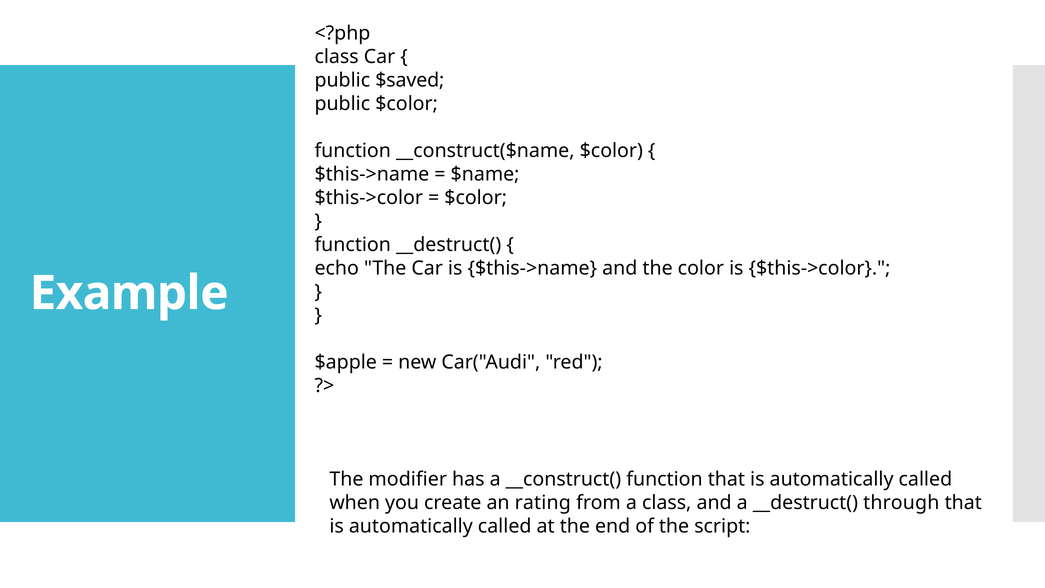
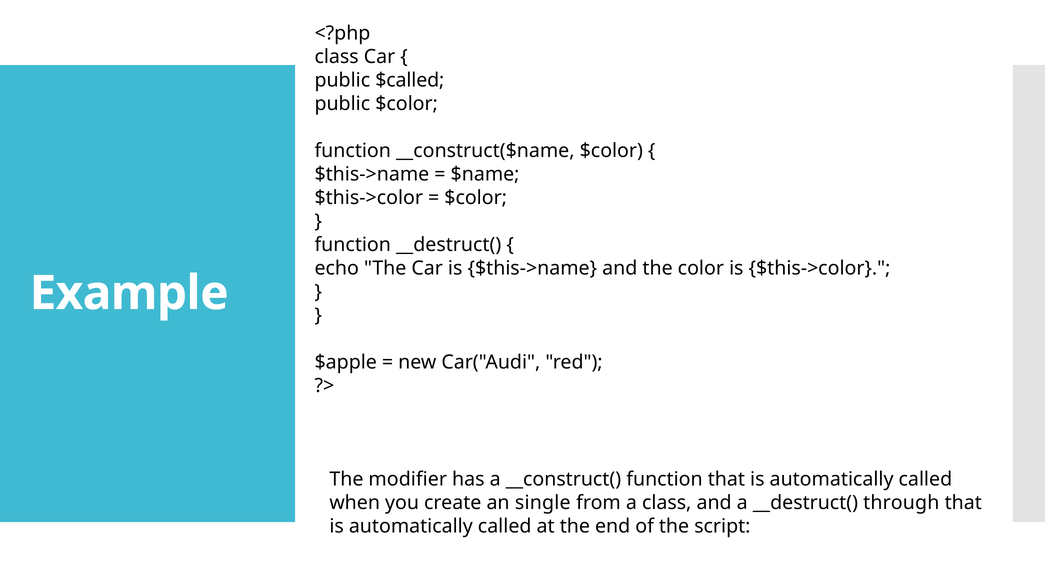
$saved: $saved -> $called (410, 80)
rating: rating -> single (543, 503)
